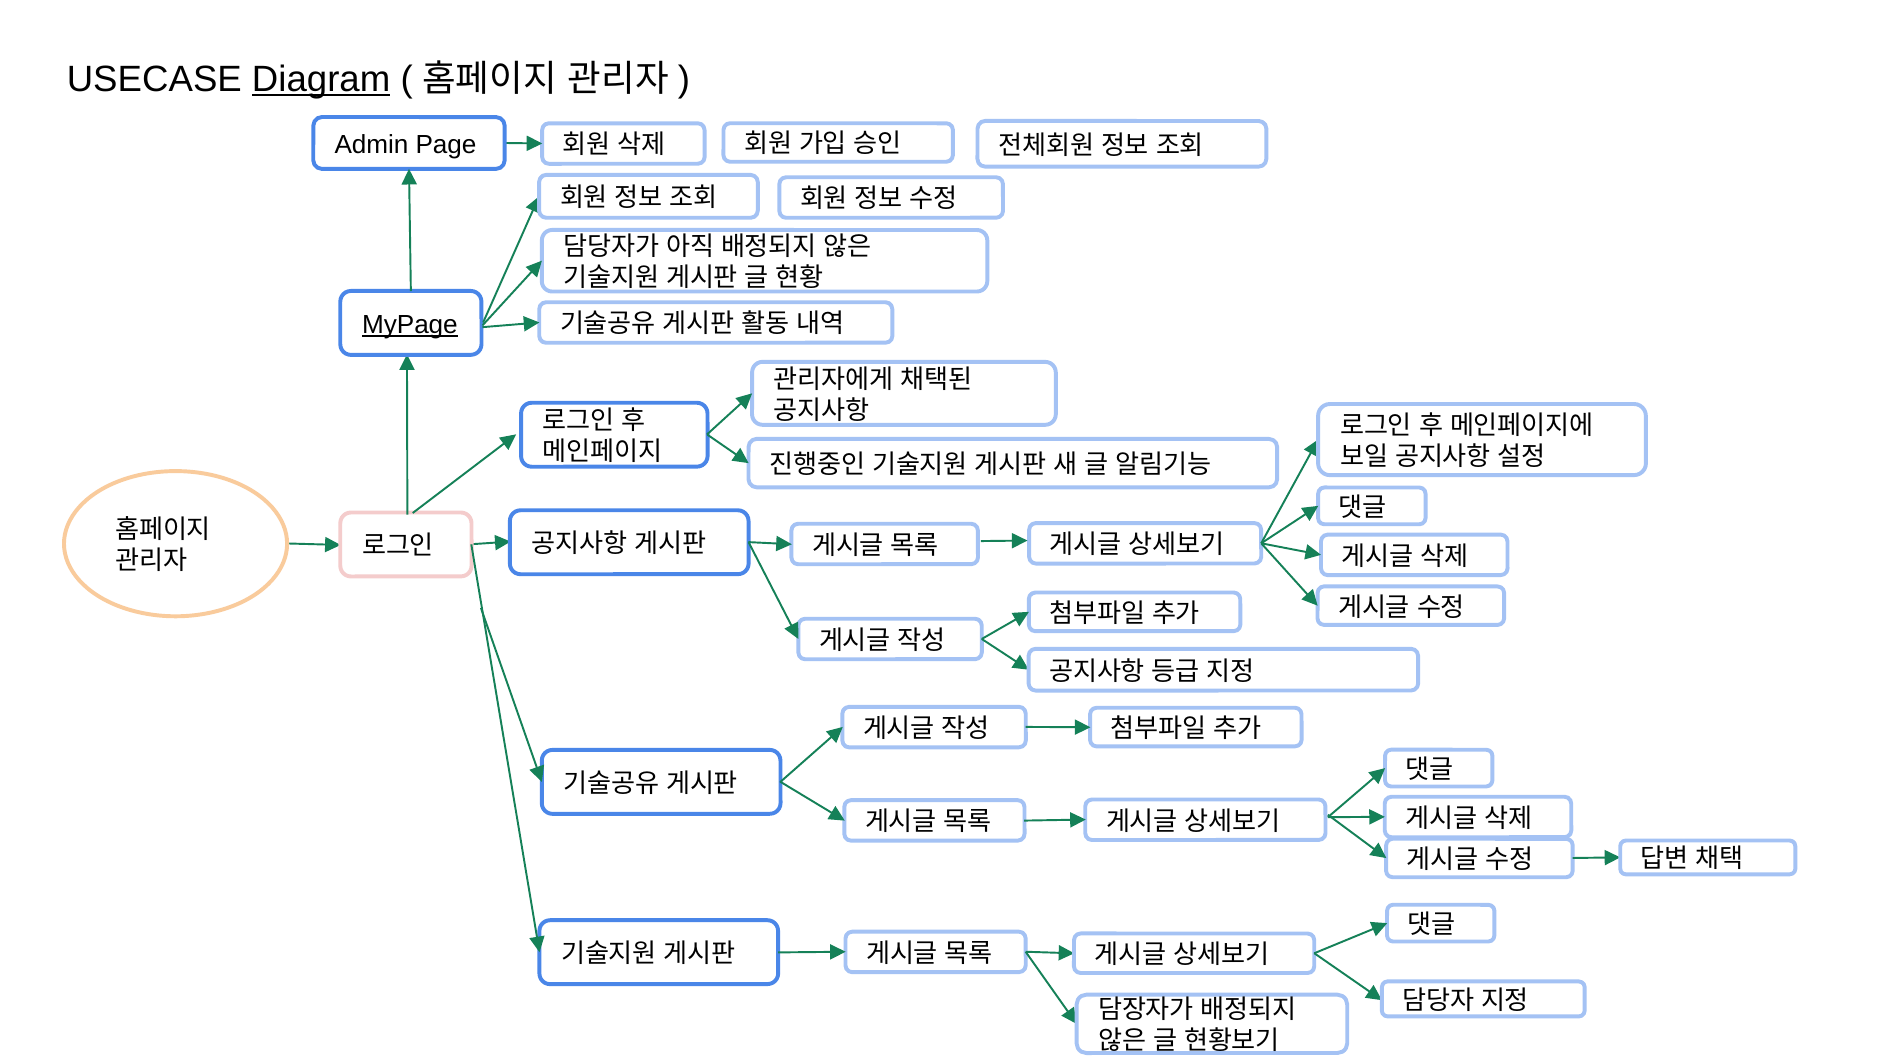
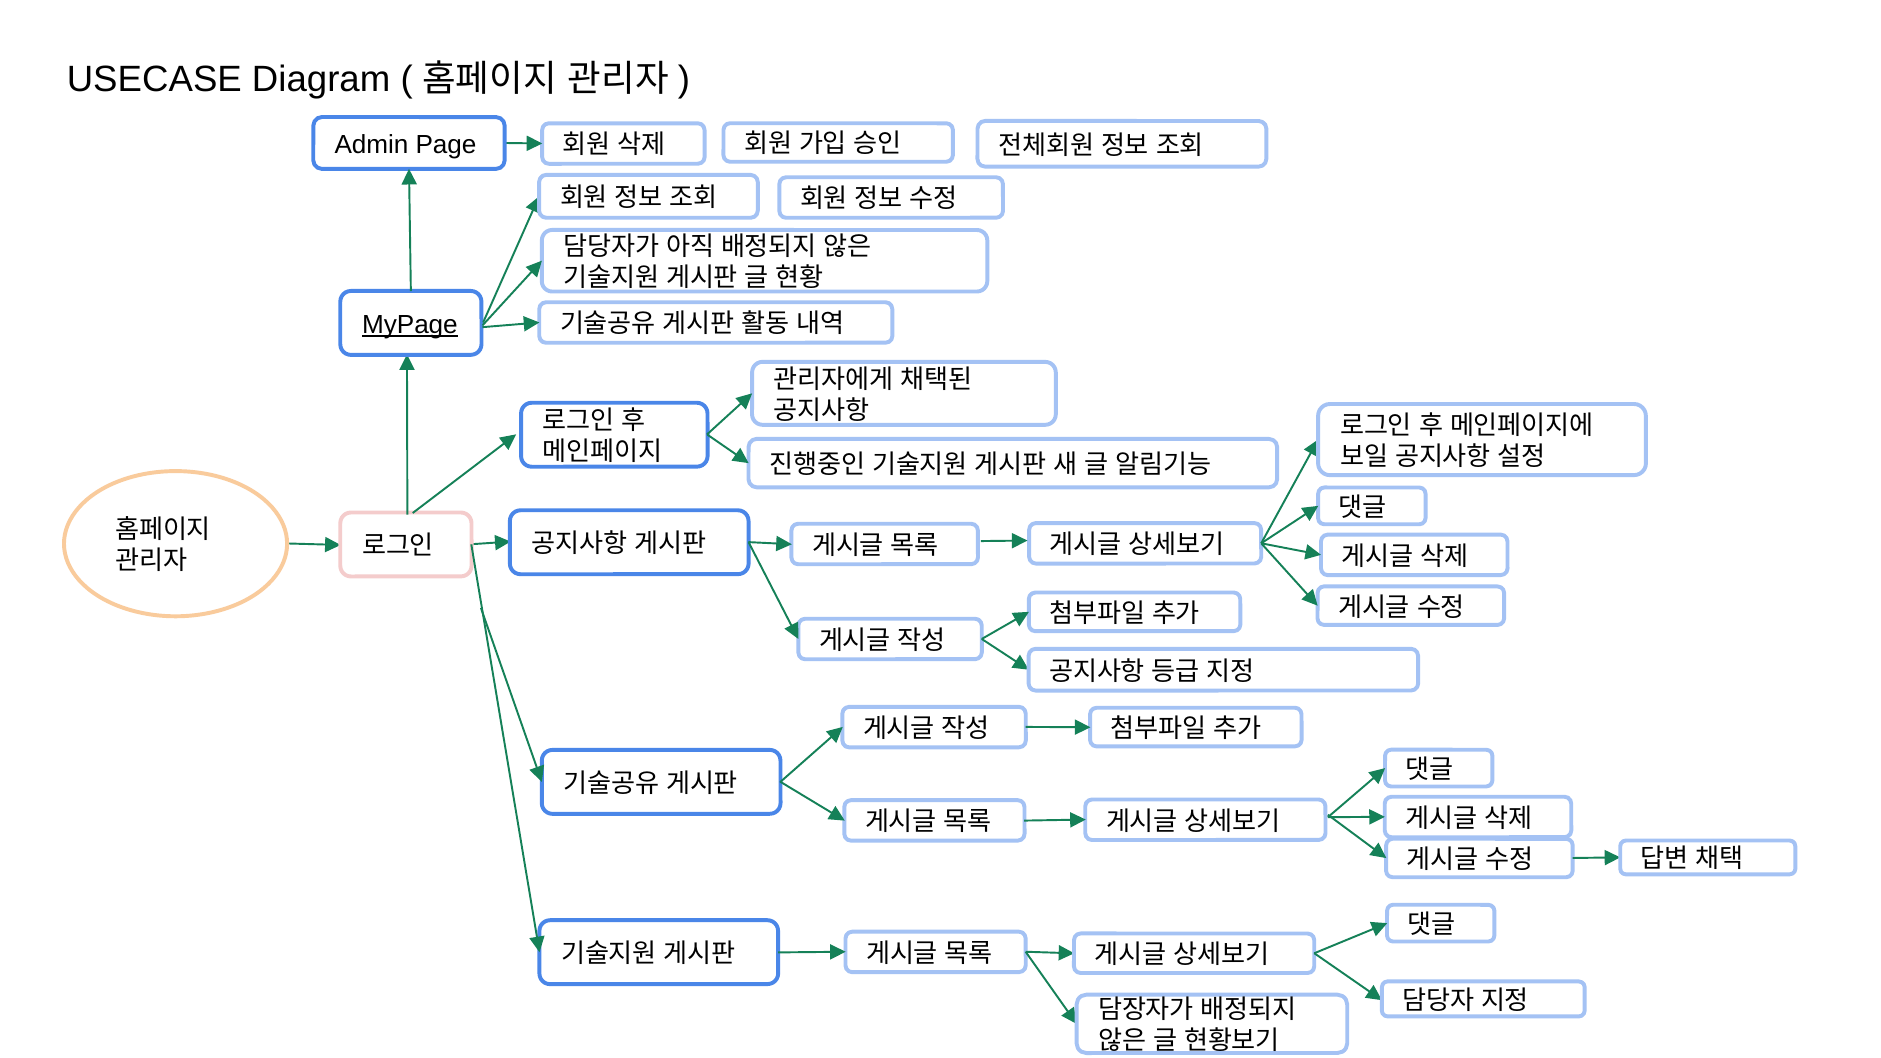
Diagram underline: present -> none (321, 80)
